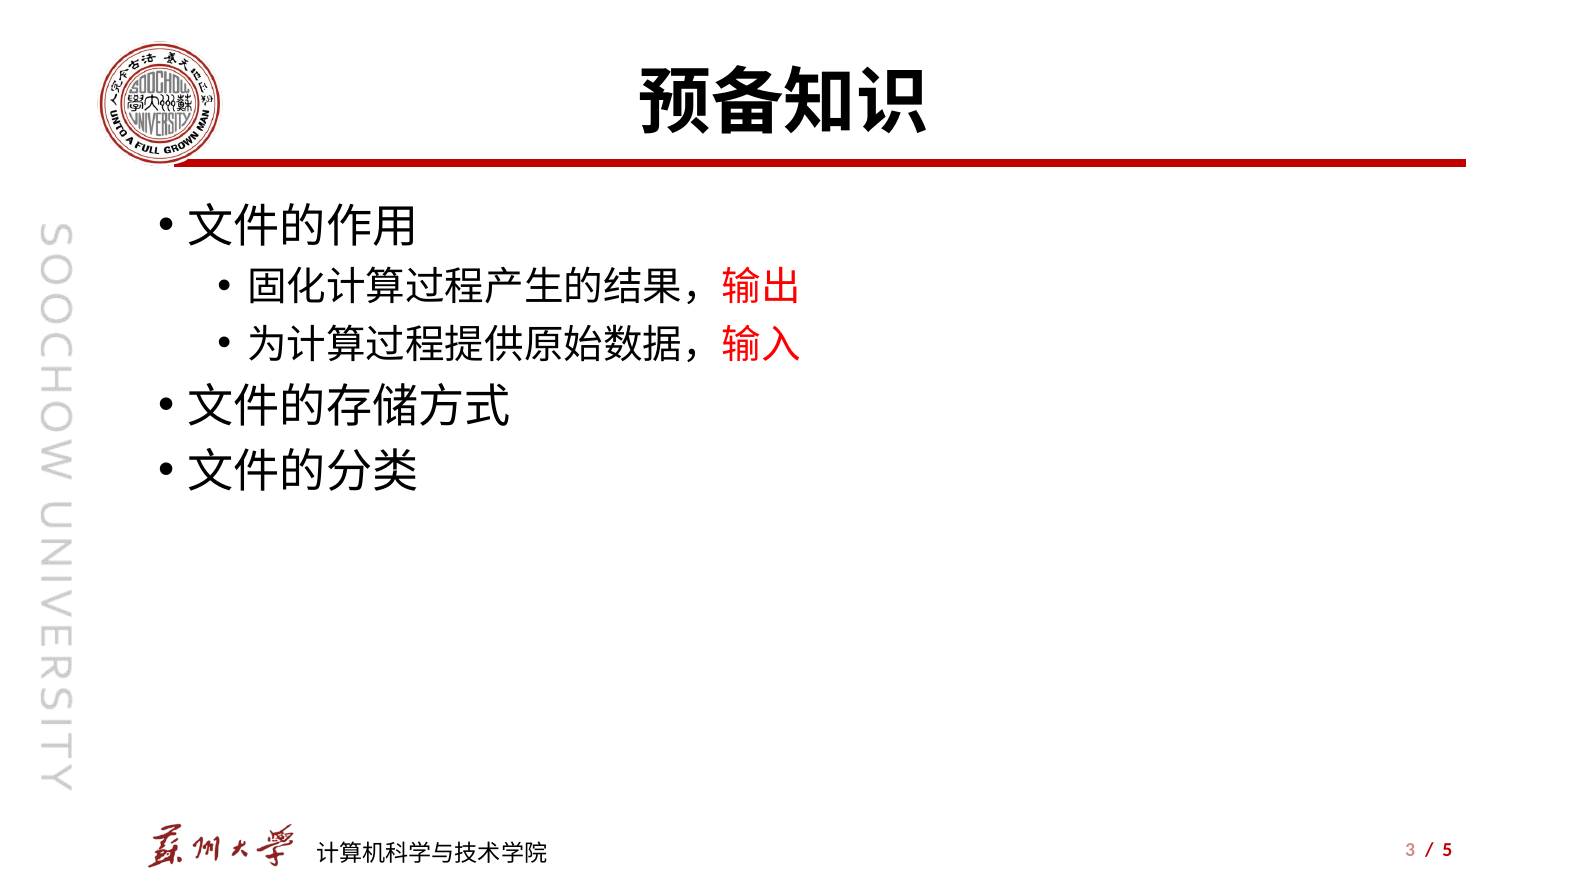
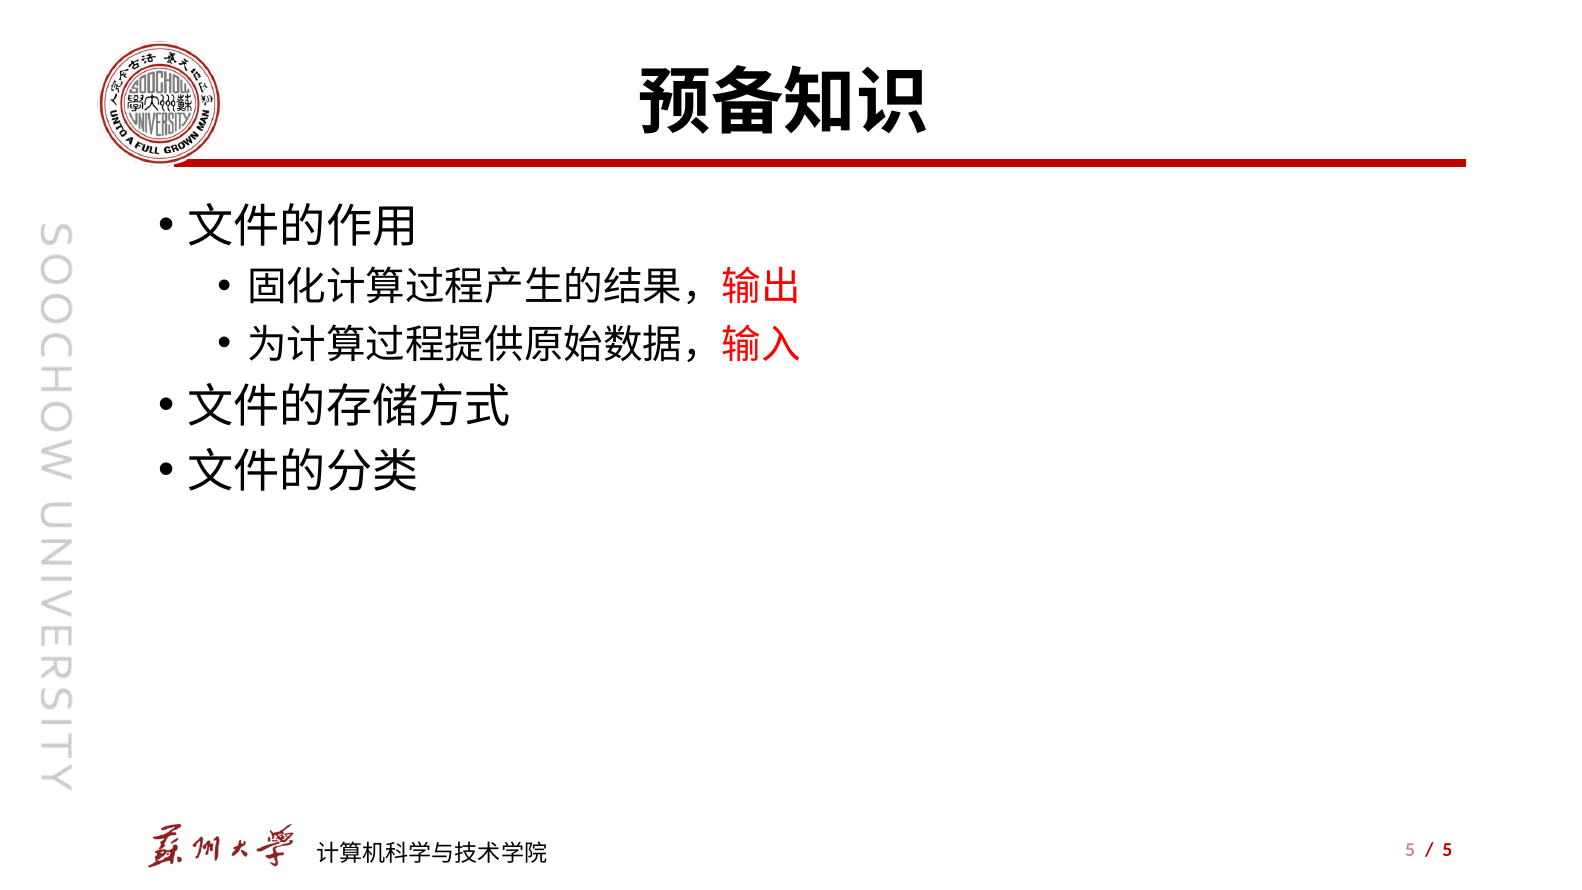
3: 3 -> 5 (1410, 850)
